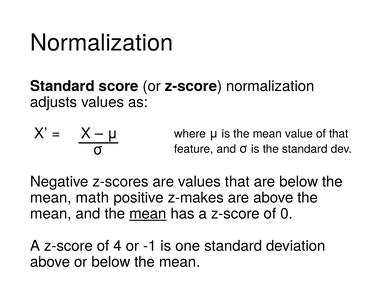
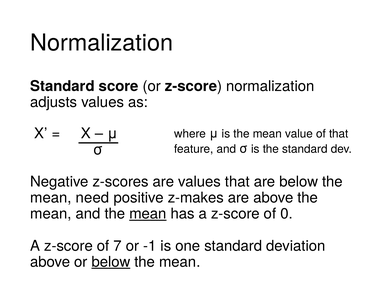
math: math -> need (92, 198)
4: 4 -> 7 (118, 246)
below underline: none -> present (111, 262)
